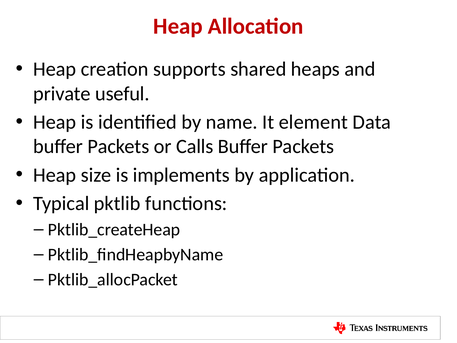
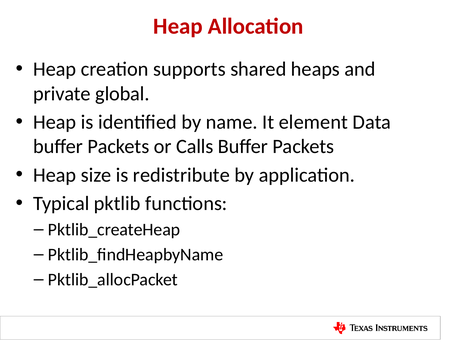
useful: useful -> global (122, 94)
implements: implements -> redistribute (181, 175)
